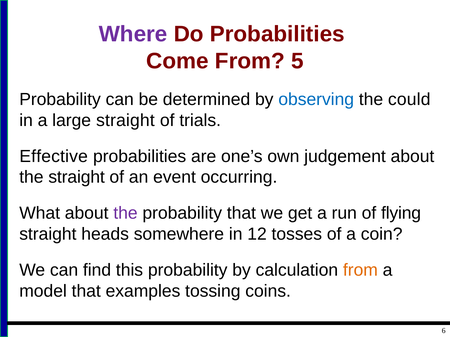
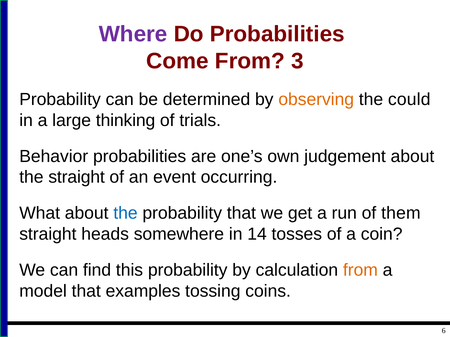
5: 5 -> 3 (297, 61)
observing colour: blue -> orange (316, 99)
large straight: straight -> thinking (126, 120)
Effective: Effective -> Behavior (54, 156)
the colour: purple -> blue (125, 214)
flying: flying -> them (401, 214)
12: 12 -> 14 (257, 235)
